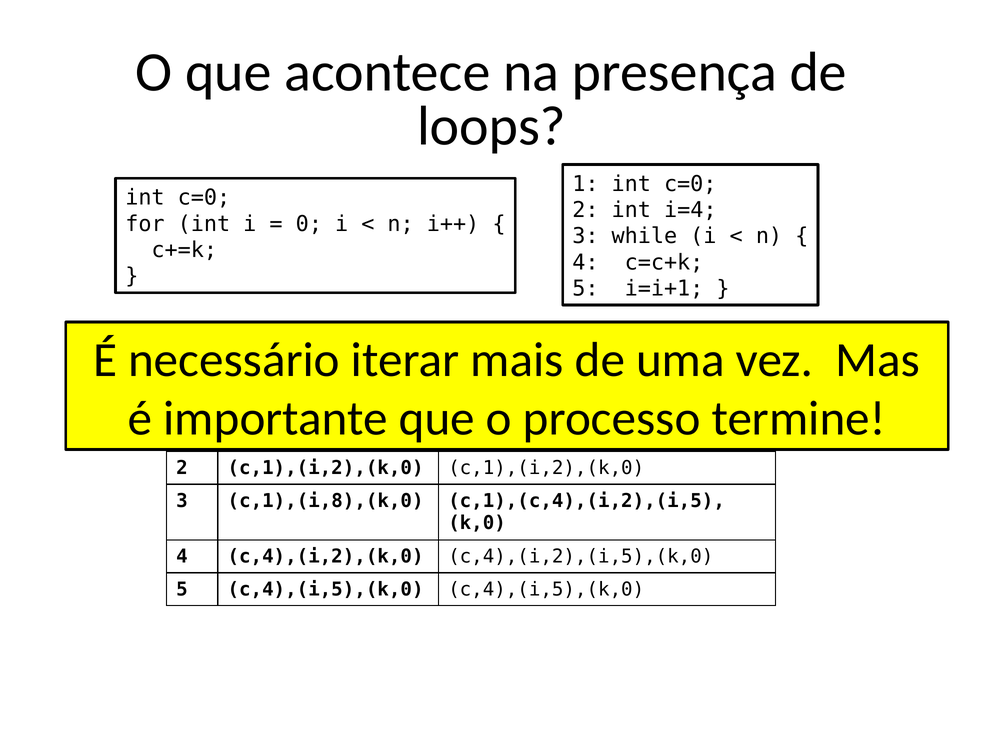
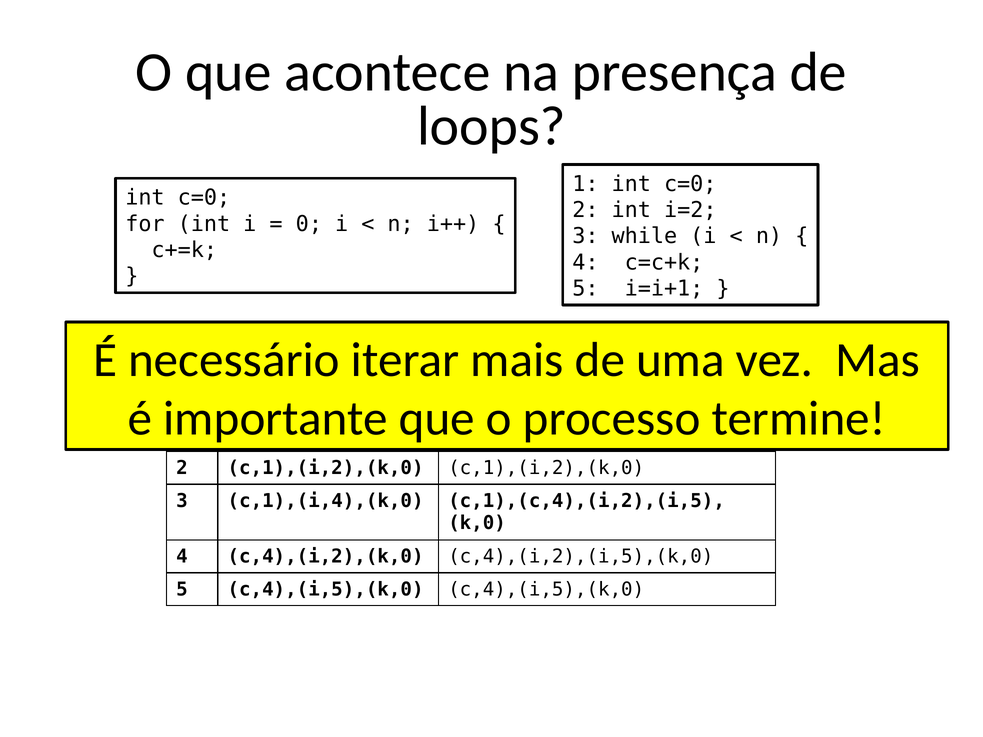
i=4: i=4 -> i=2 (690, 210)
c,1),(i,8),(k,0: c,1),(i,8),(k,0 -> c,1),(i,4),(k,0 (326, 501)
